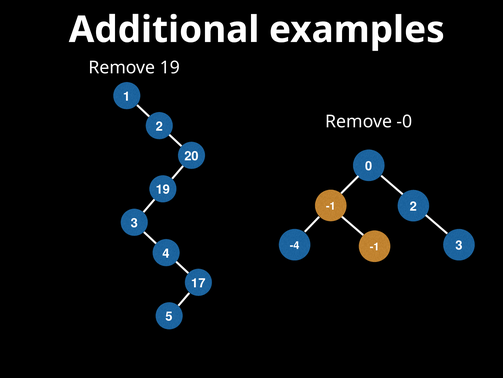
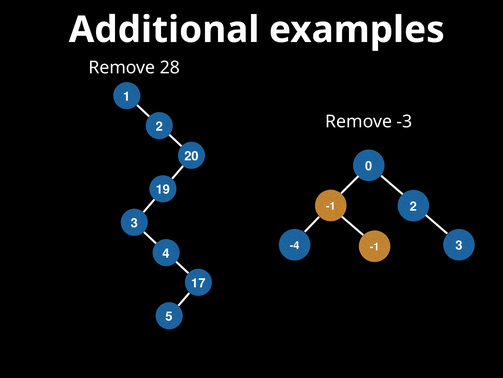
Remove 19: 19 -> 28 (170, 68)
-0: -0 -> -3 (404, 121)
